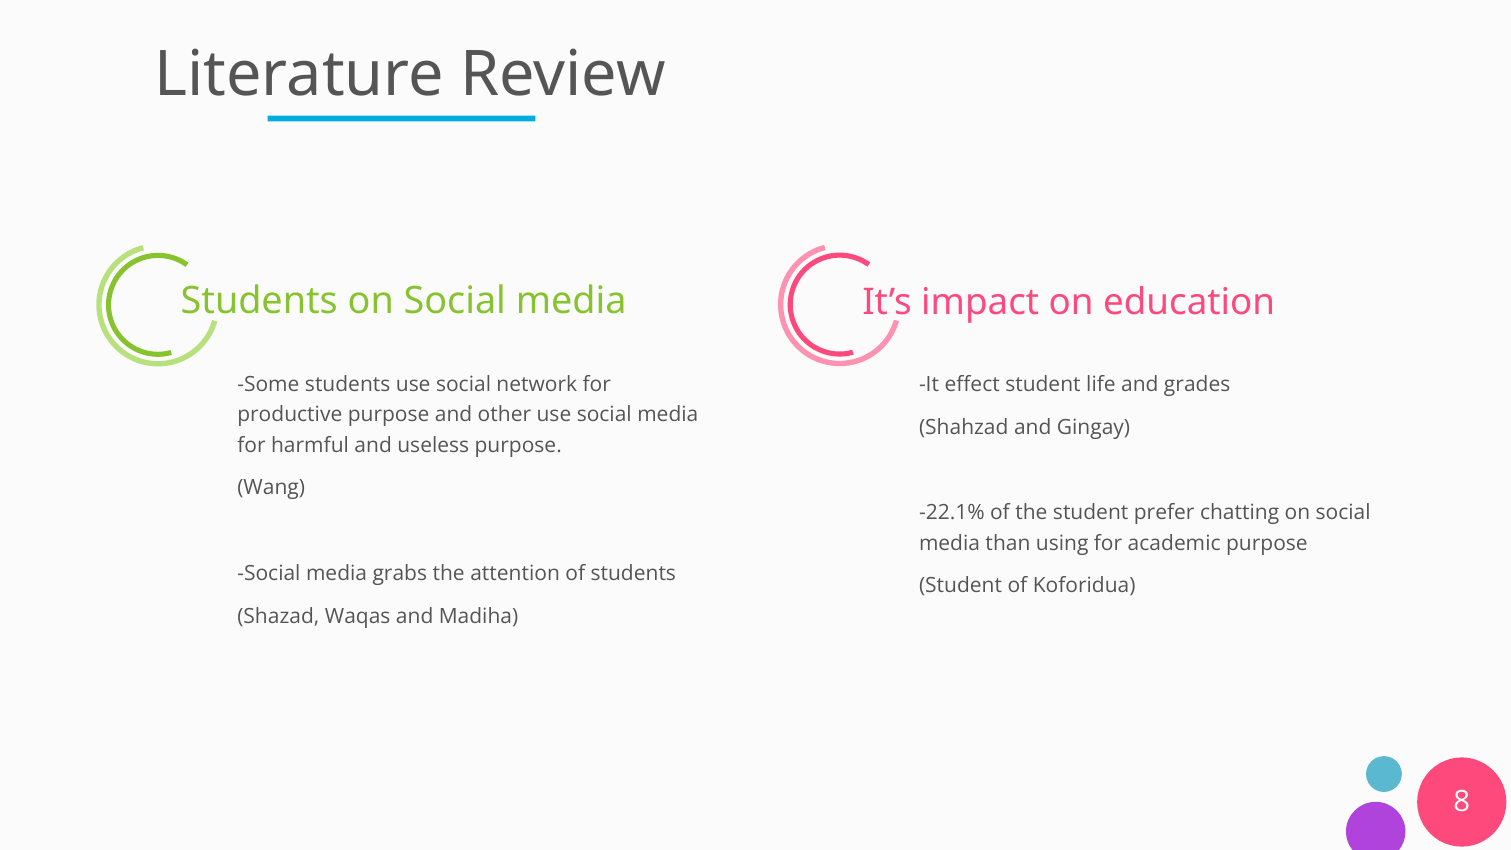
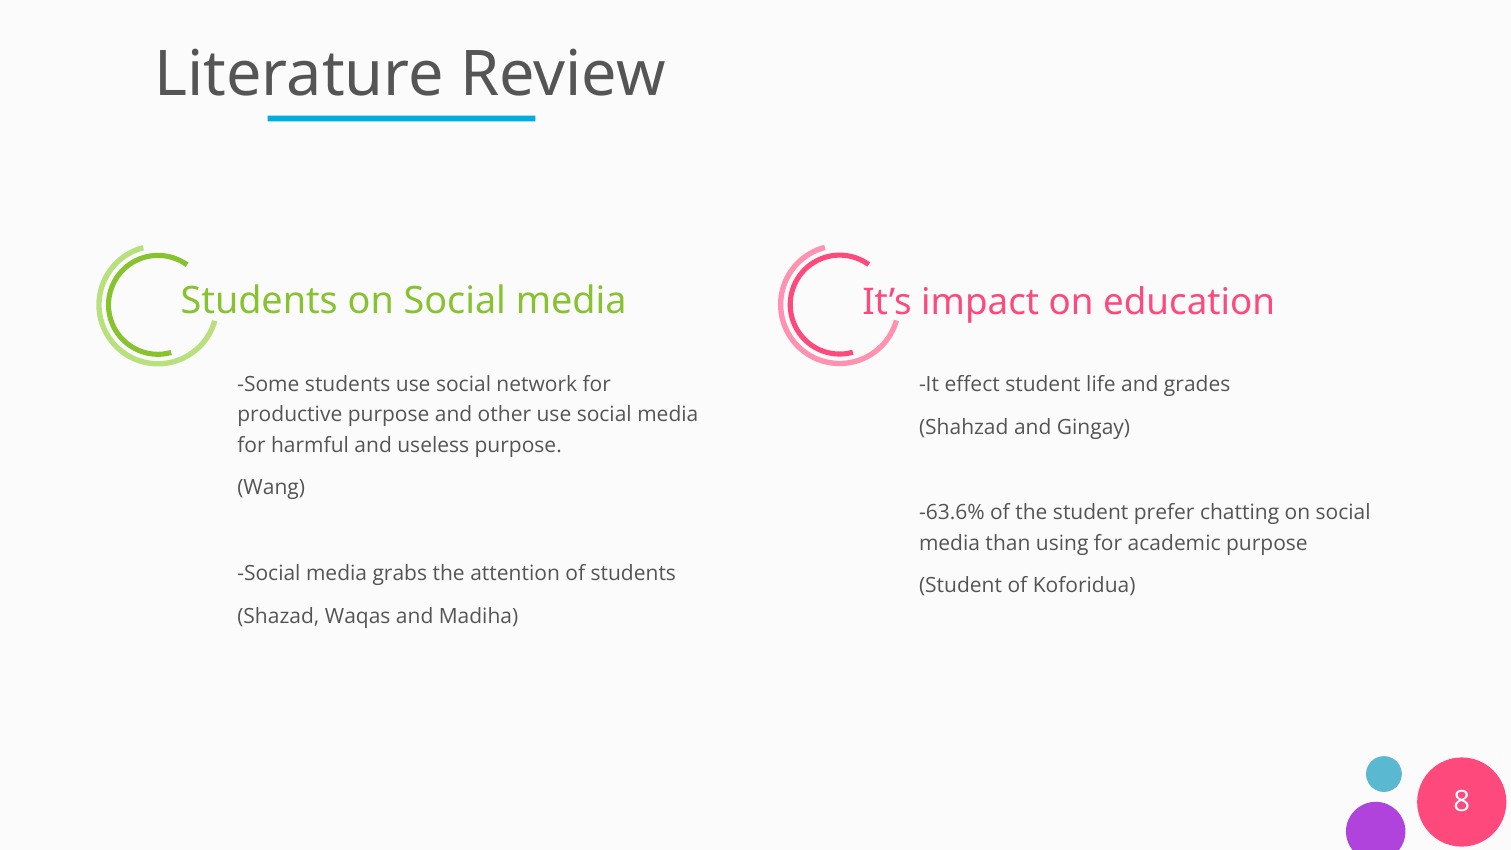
-22.1%: -22.1% -> -63.6% (952, 513)
